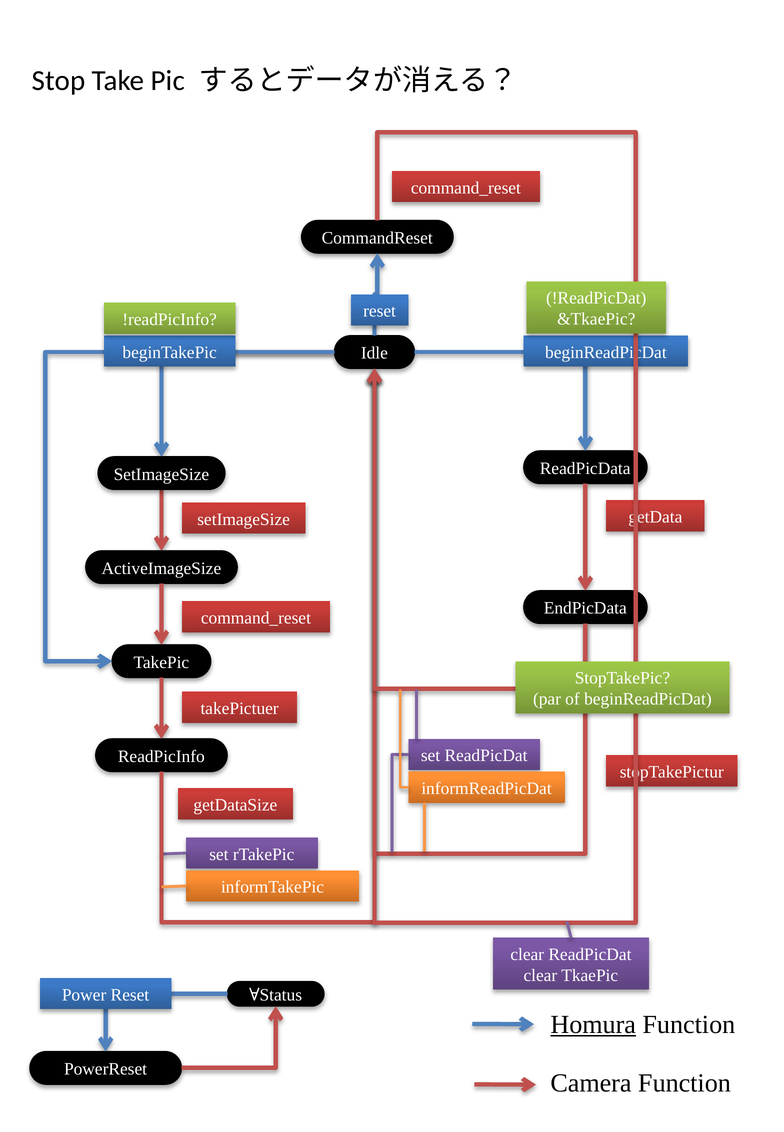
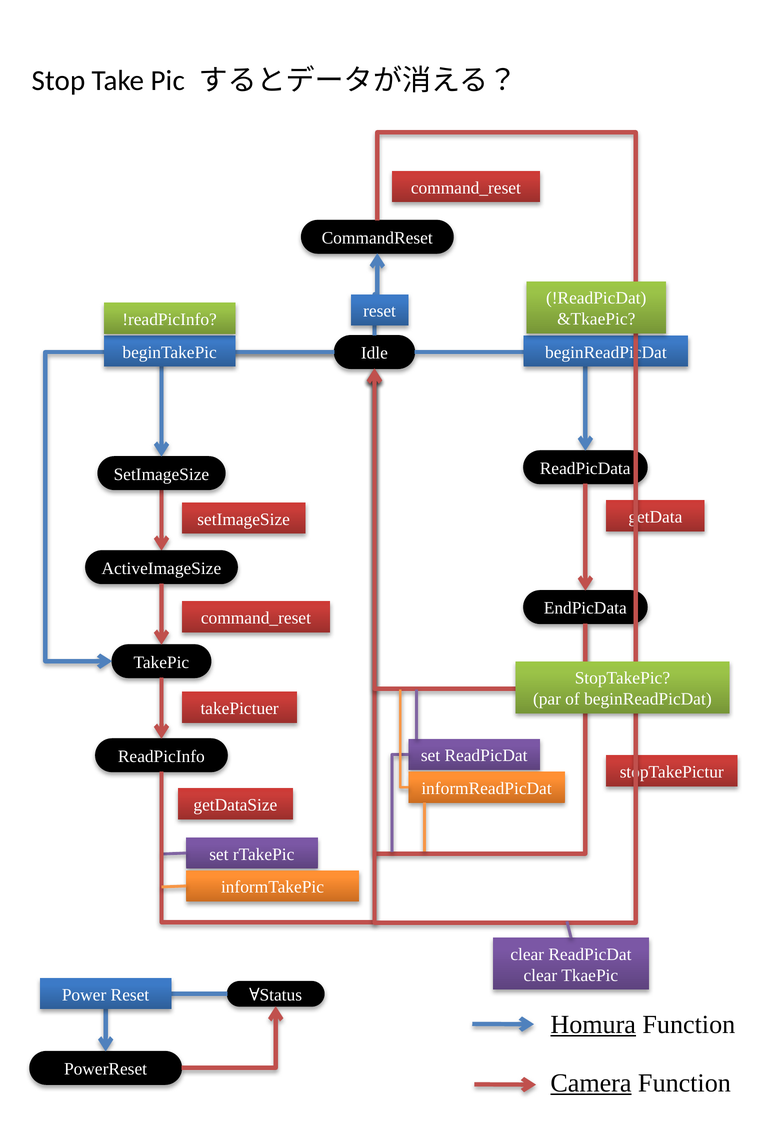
Camera underline: none -> present (591, 1084)
